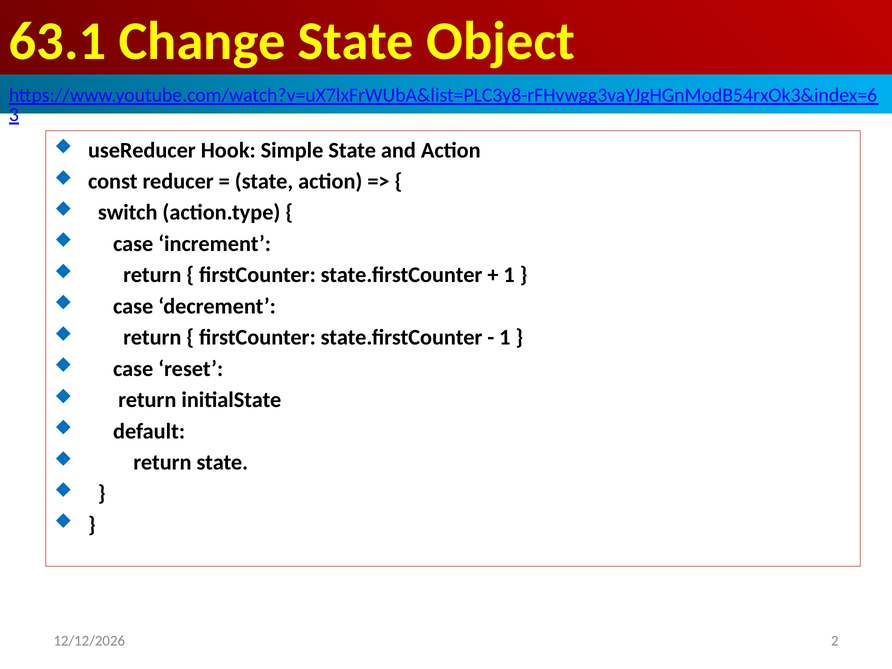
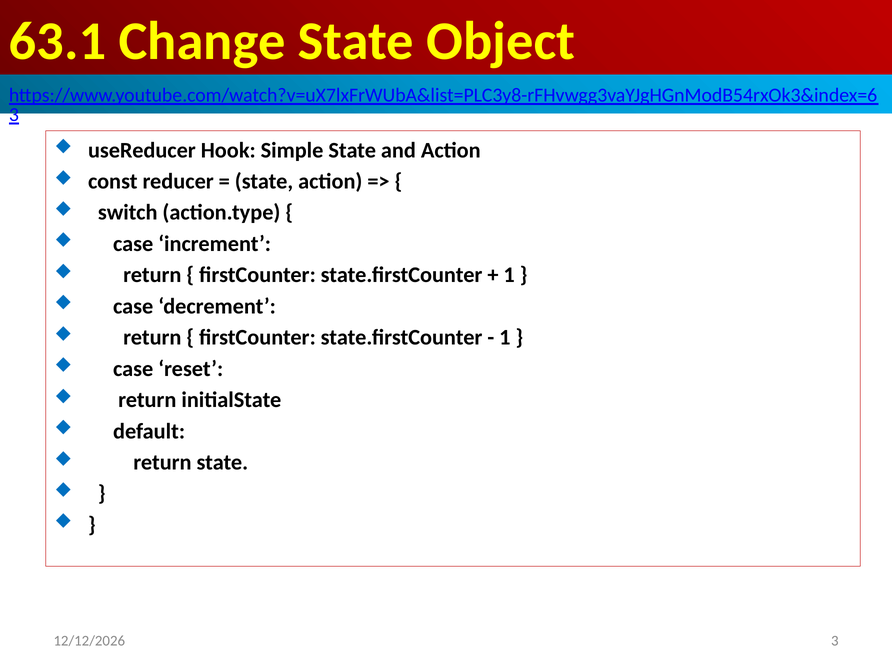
2: 2 -> 3 (835, 641)
